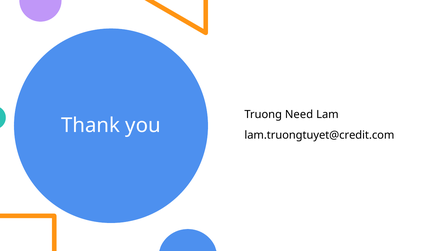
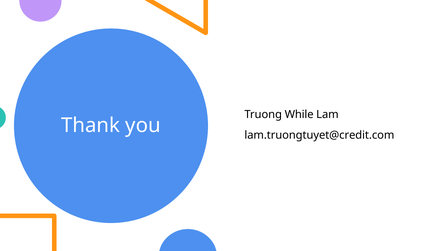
Need: Need -> While (299, 114)
